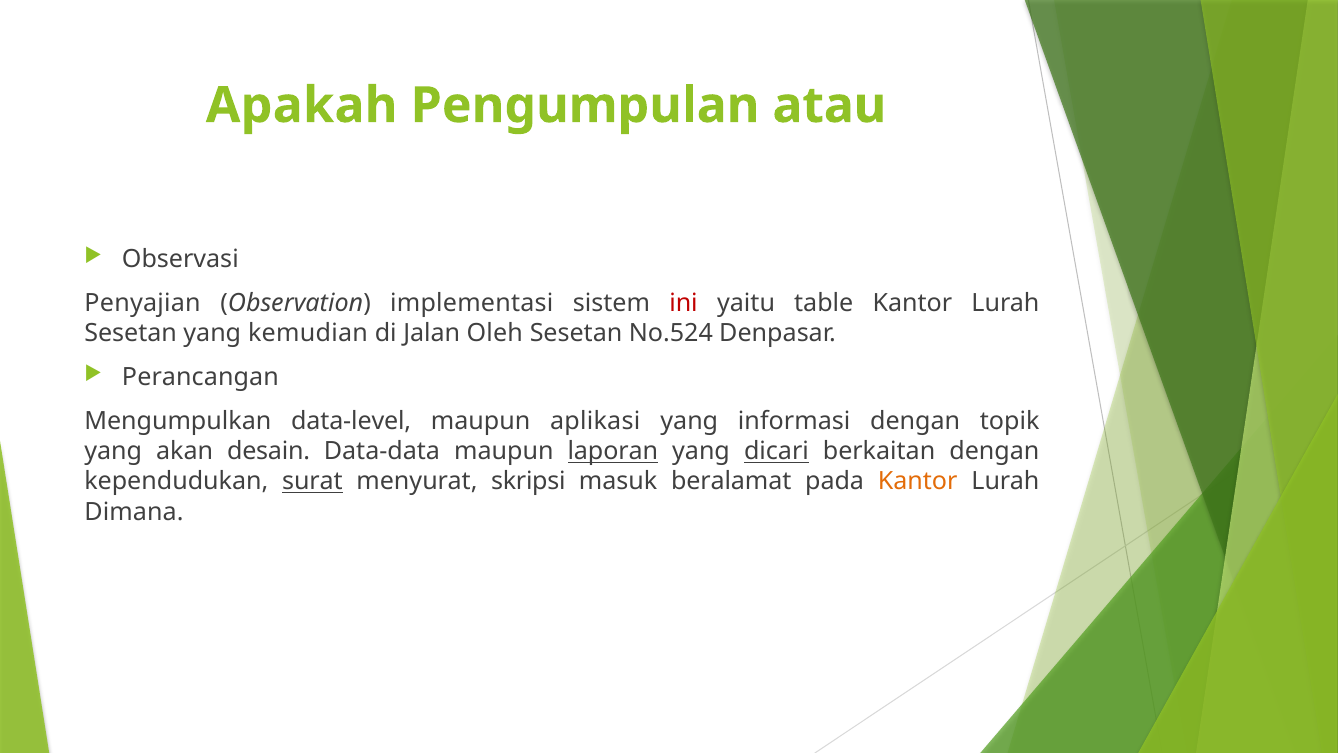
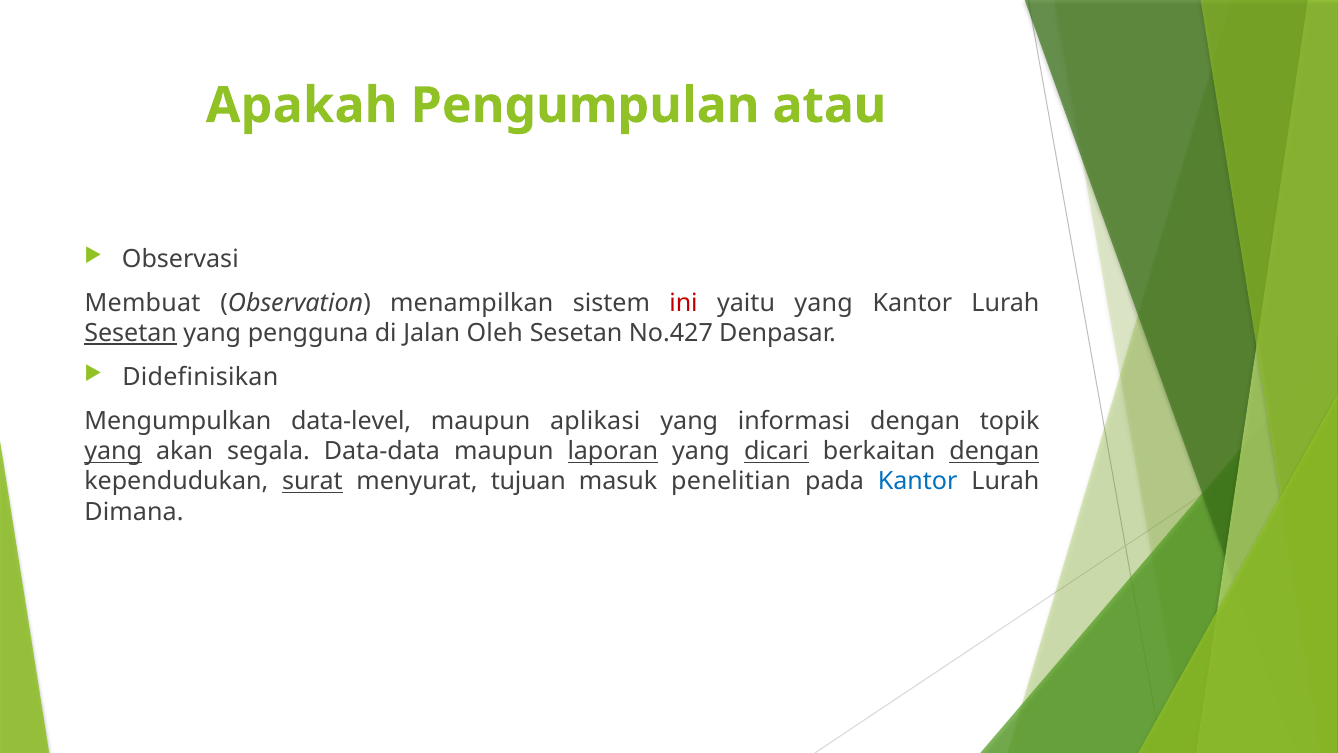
Penyajian: Penyajian -> Membuat (143, 303)
implementasi: implementasi -> menampilkan (472, 303)
yaitu table: table -> yang (824, 303)
Sesetan underline: none -> present (131, 333)
kemudian: kemudian -> pengguna (308, 333)
No.524: No.524 -> No.427 (671, 333)
Perancangan: Perancangan -> Didefinisikan (200, 377)
yang underline: none -> present (113, 451)
desain: desain -> segala (268, 451)
dengan underline: none -> present (994, 451)
skripsi: skripsi -> tujuan (528, 481)
beralamat: beralamat -> penelitian (731, 481)
Kantor colour: orange -> blue (918, 481)
